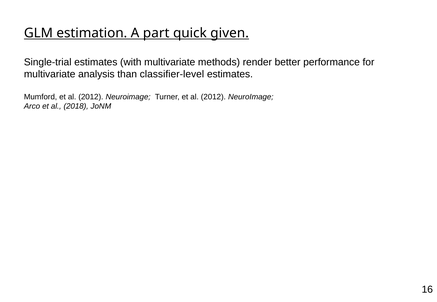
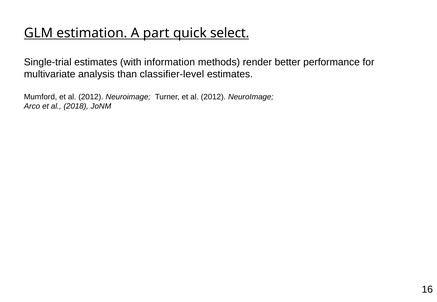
given: given -> select (230, 33)
with multivariate: multivariate -> information (170, 62)
